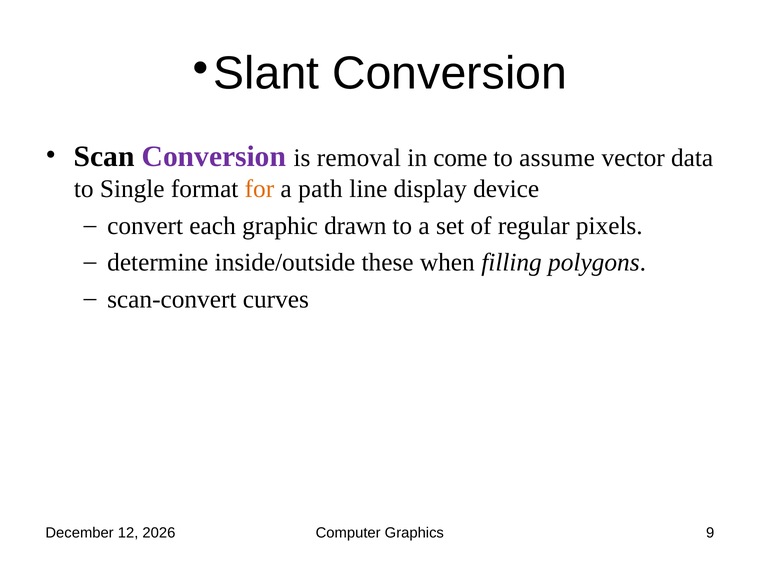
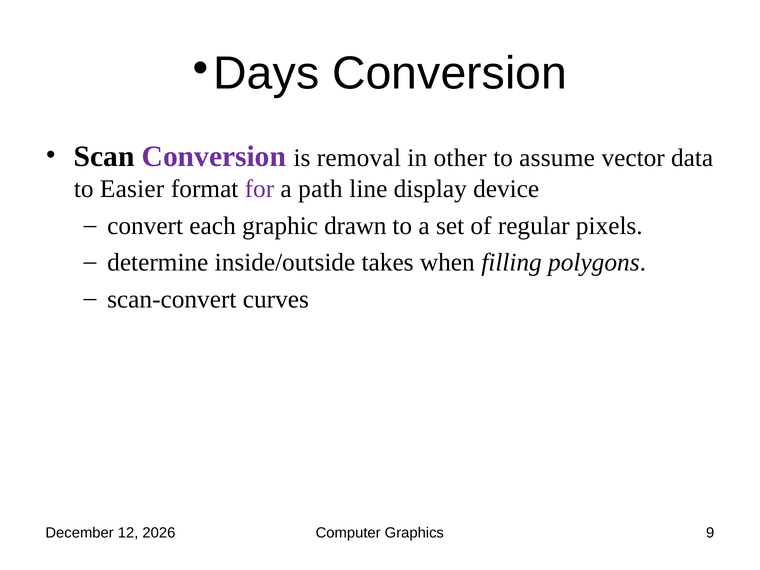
Slant: Slant -> Days (266, 73)
come: come -> other (460, 158)
Single: Single -> Easier (132, 189)
for colour: orange -> purple (259, 189)
these: these -> takes (388, 263)
